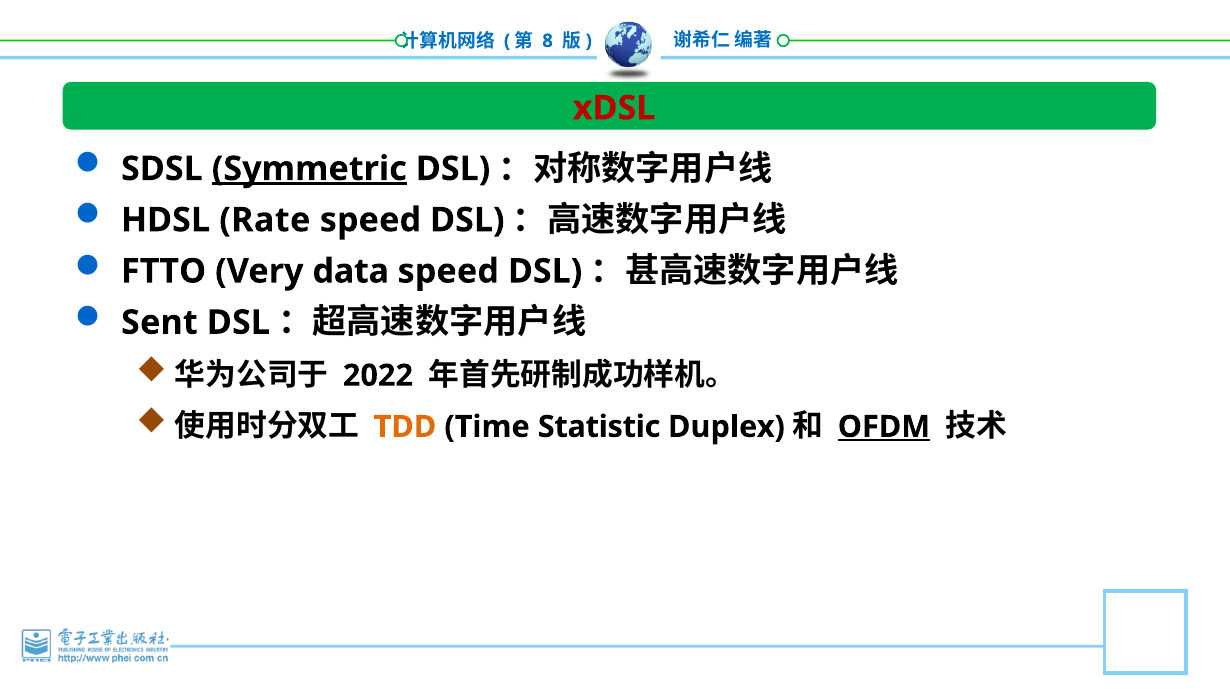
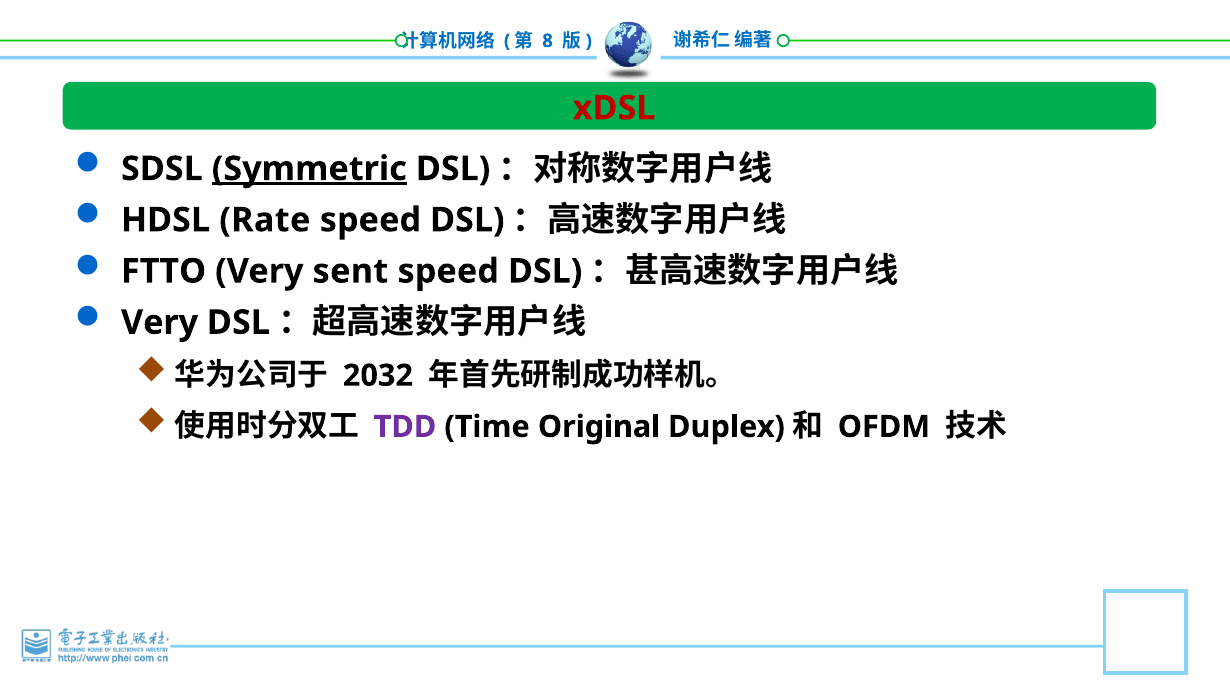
data: data -> sent (350, 271)
Sent: Sent -> Very (160, 322)
2022: 2022 -> 2032 (378, 376)
TDD colour: orange -> purple (405, 427)
Statistic: Statistic -> Original (599, 427)
OFDM underline: present -> none (884, 427)
